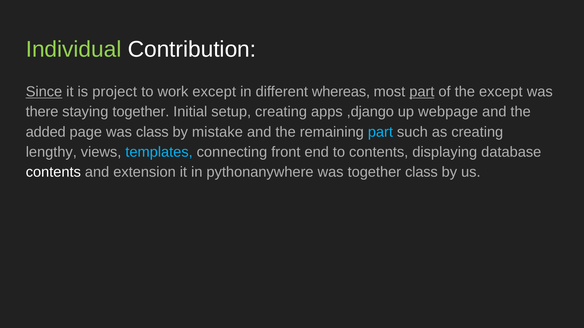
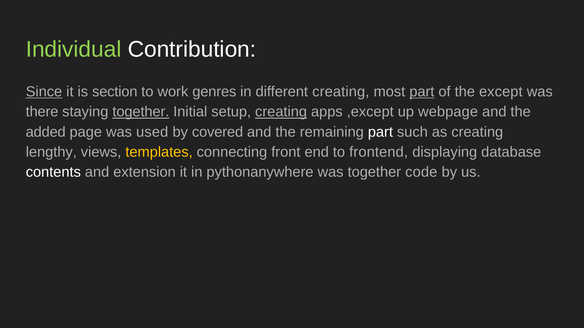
project: project -> section (115, 92)
work except: except -> genres (214, 92)
different whereas: whereas -> creating (341, 92)
together underline: none -> present (141, 112)
creating underline: none -> present (281, 112)
,django: ,django -> ,except (370, 112)
was class: class -> used (152, 132)
mistake: mistake -> covered (218, 132)
part colour: light blue -> white (380, 132)
templates colour: light blue -> yellow (159, 152)
to contents: contents -> frontend (379, 152)
together class: class -> code (421, 172)
